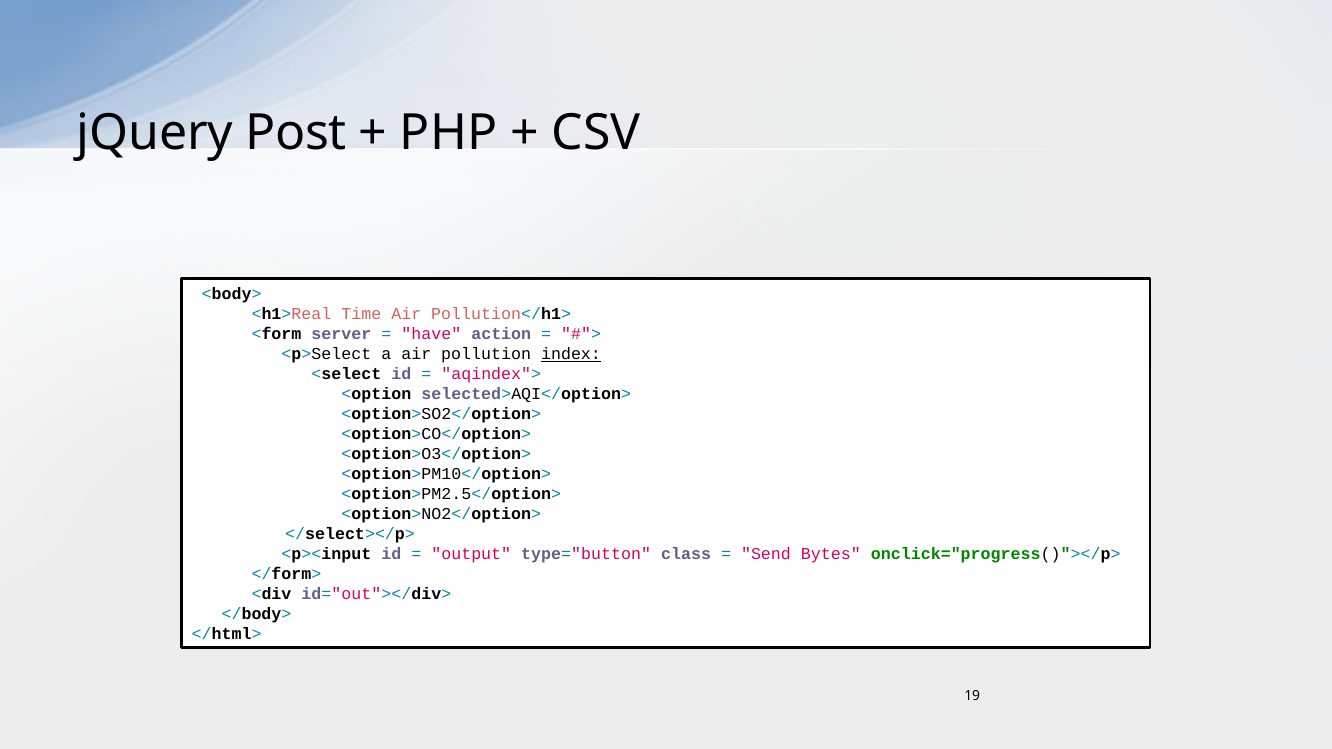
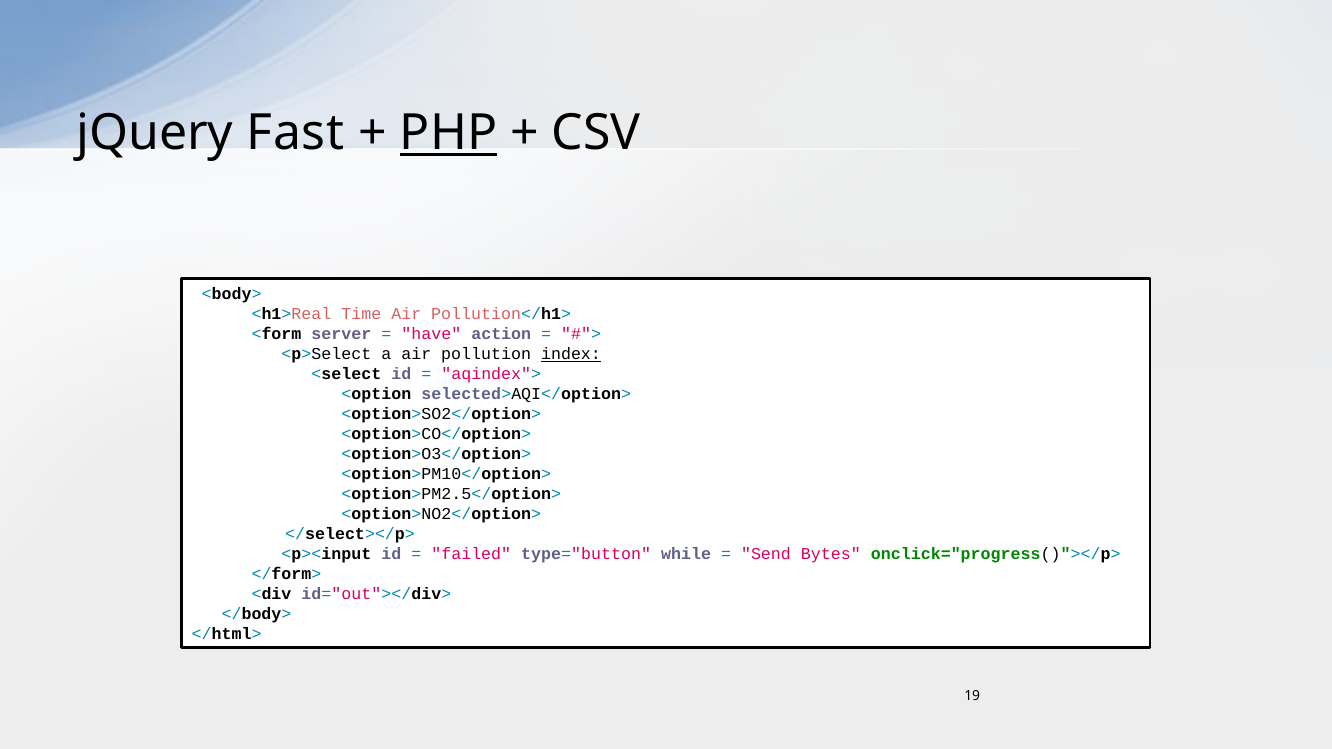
Post: Post -> Fast (296, 133)
PHP underline: none -> present (449, 133)
output: output -> failed (471, 554)
class: class -> while (686, 554)
